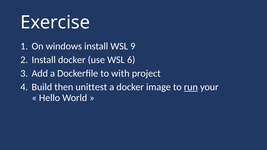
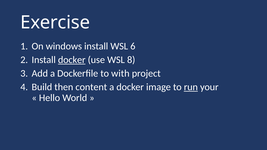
9: 9 -> 6 (133, 46)
docker underline: none -> present (72, 60)
6: 6 -> 8 (131, 60)
unittest: unittest -> content (91, 87)
